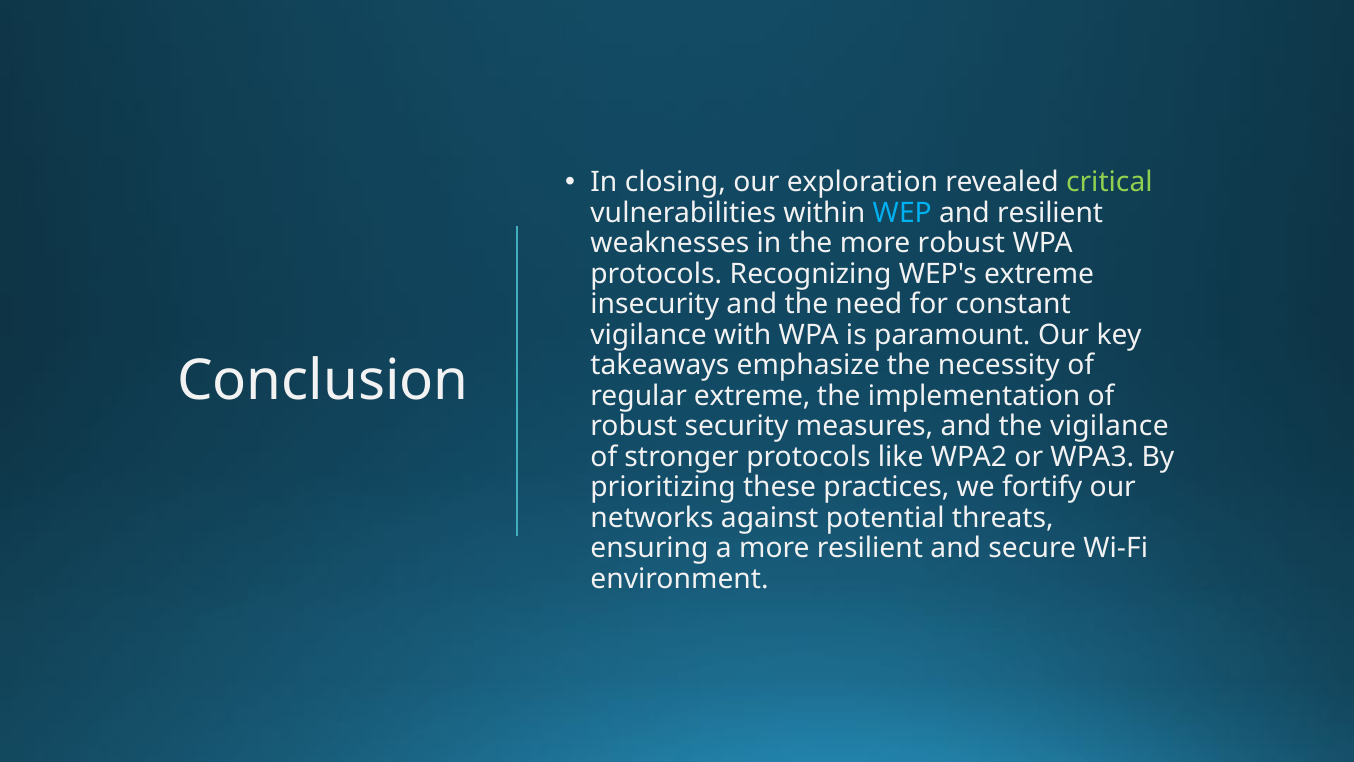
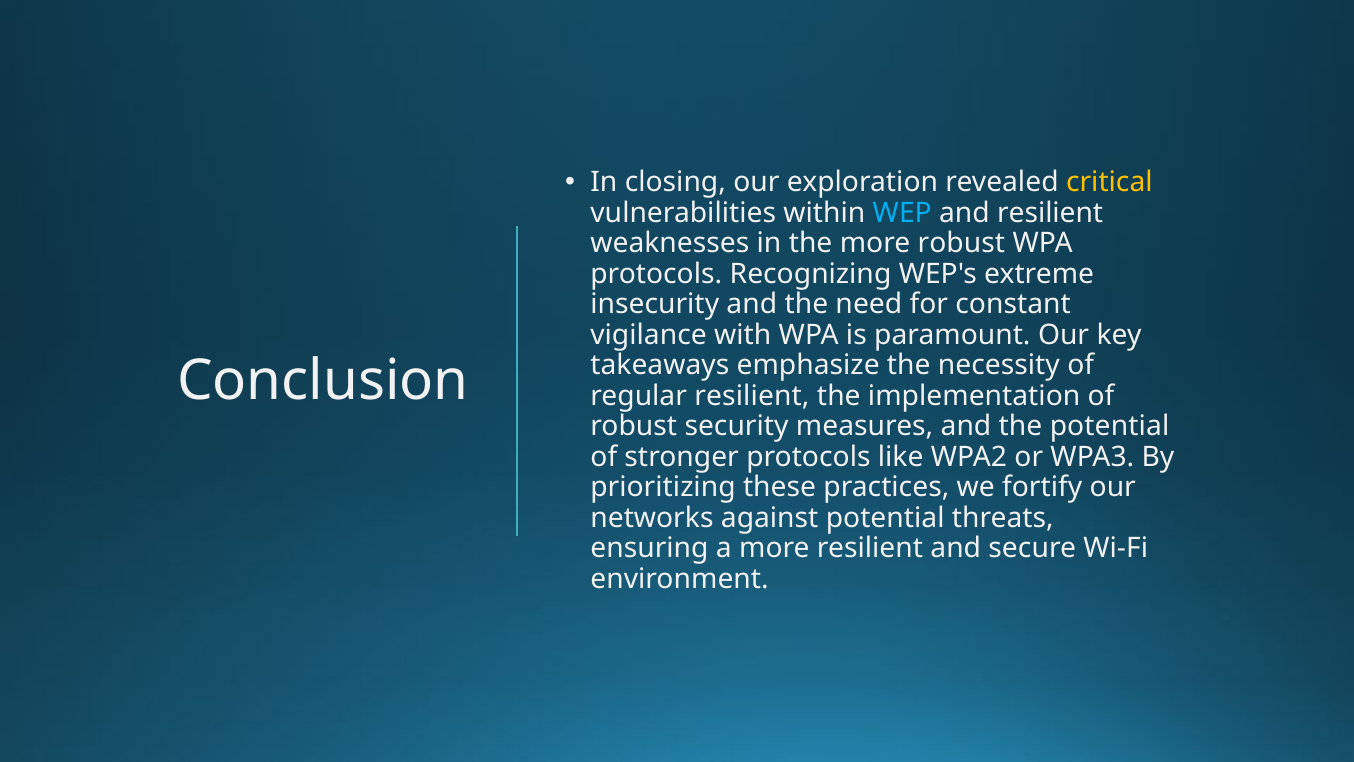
critical colour: light green -> yellow (1109, 182)
regular extreme: extreme -> resilient (752, 396)
the vigilance: vigilance -> potential (1110, 426)
